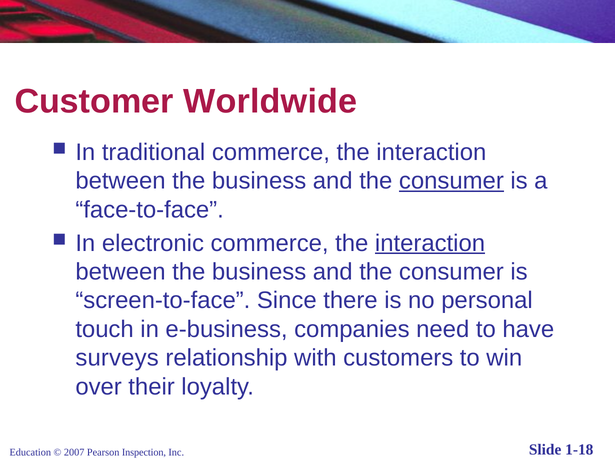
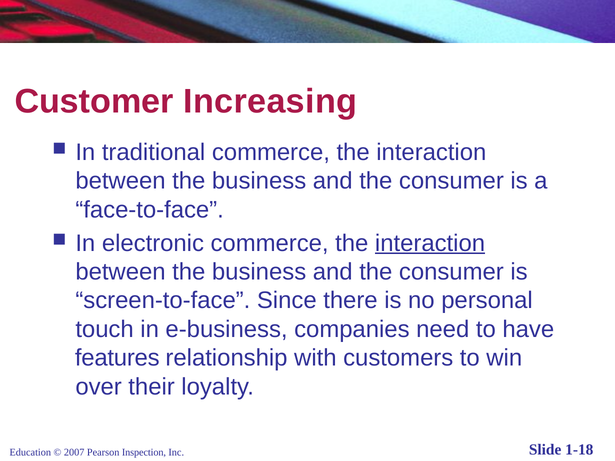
Worldwide: Worldwide -> Increasing (270, 102)
consumer underline: present -> none (451, 181)
surveys: surveys -> features (117, 358)
